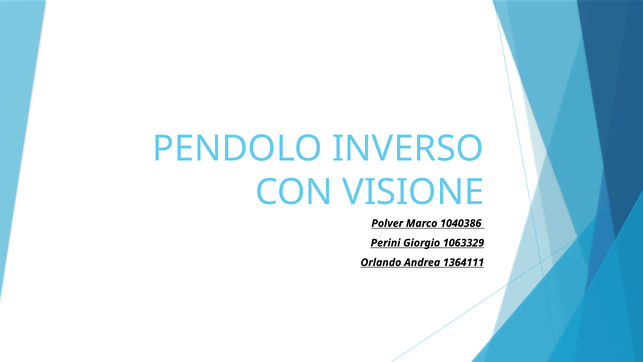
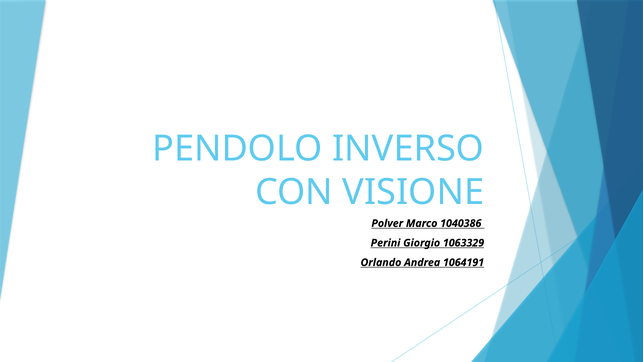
1364111: 1364111 -> 1064191 (464, 262)
